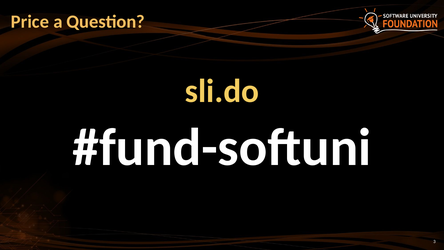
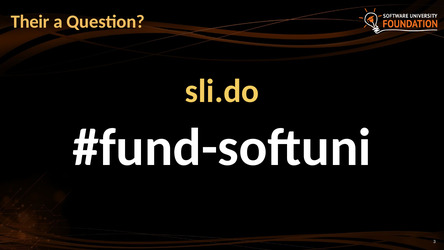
Price: Price -> Their (30, 22)
